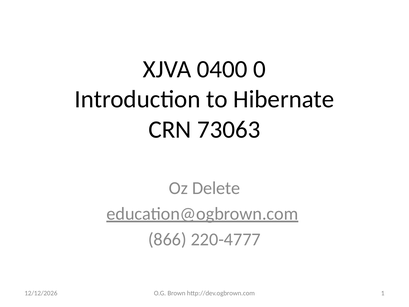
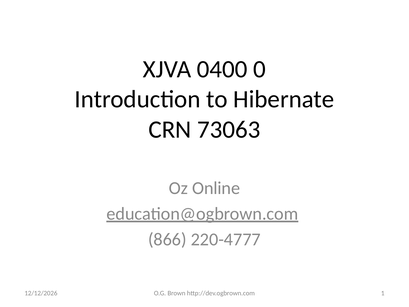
Delete: Delete -> Online (216, 188)
